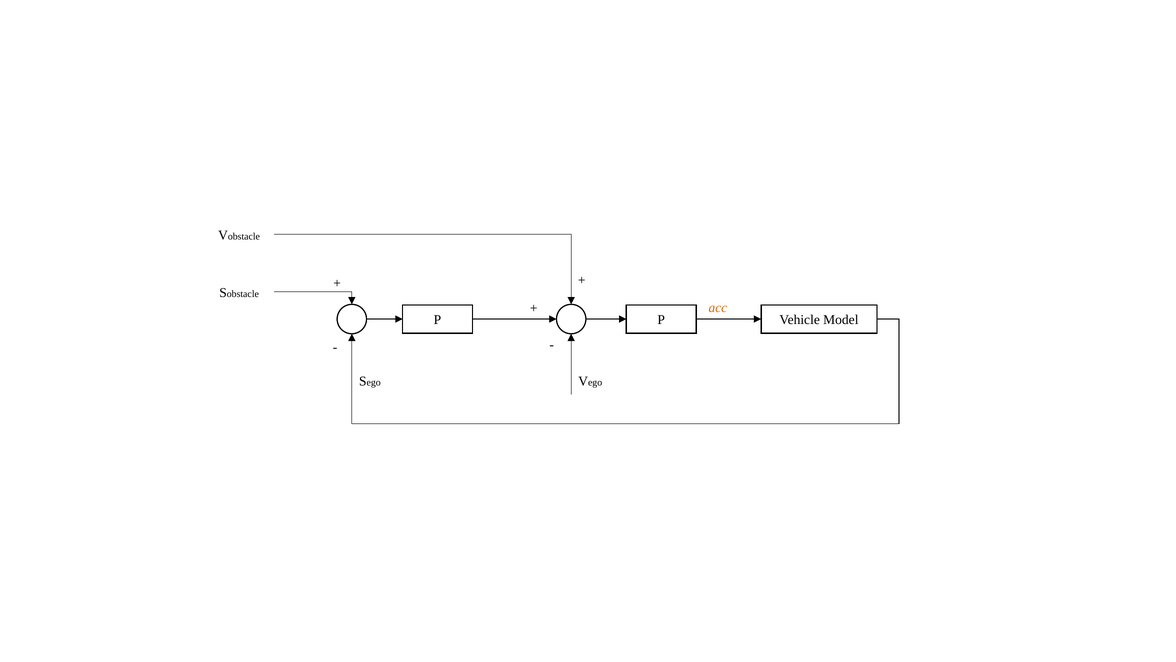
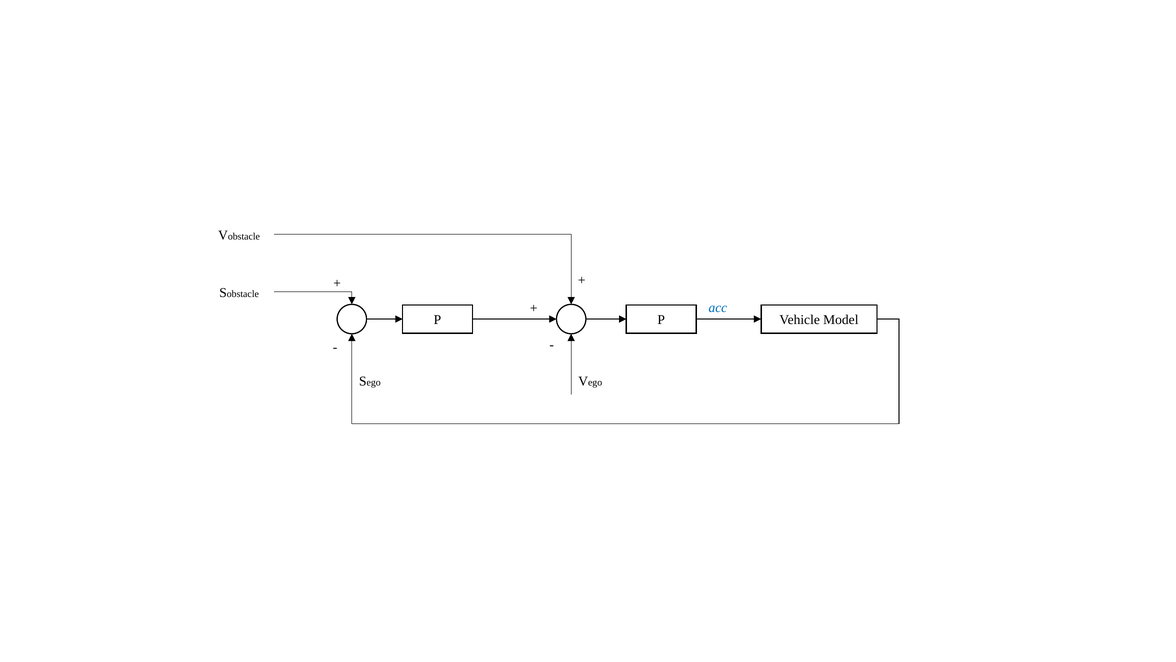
acc colour: orange -> blue (718, 307)
